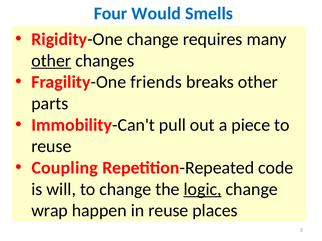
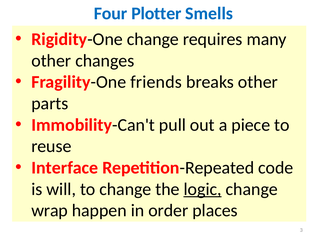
Would: Would -> Plotter (156, 14)
other underline: present -> none (51, 61)
Coupling: Coupling -> Interface (65, 168)
in reuse: reuse -> order (168, 211)
